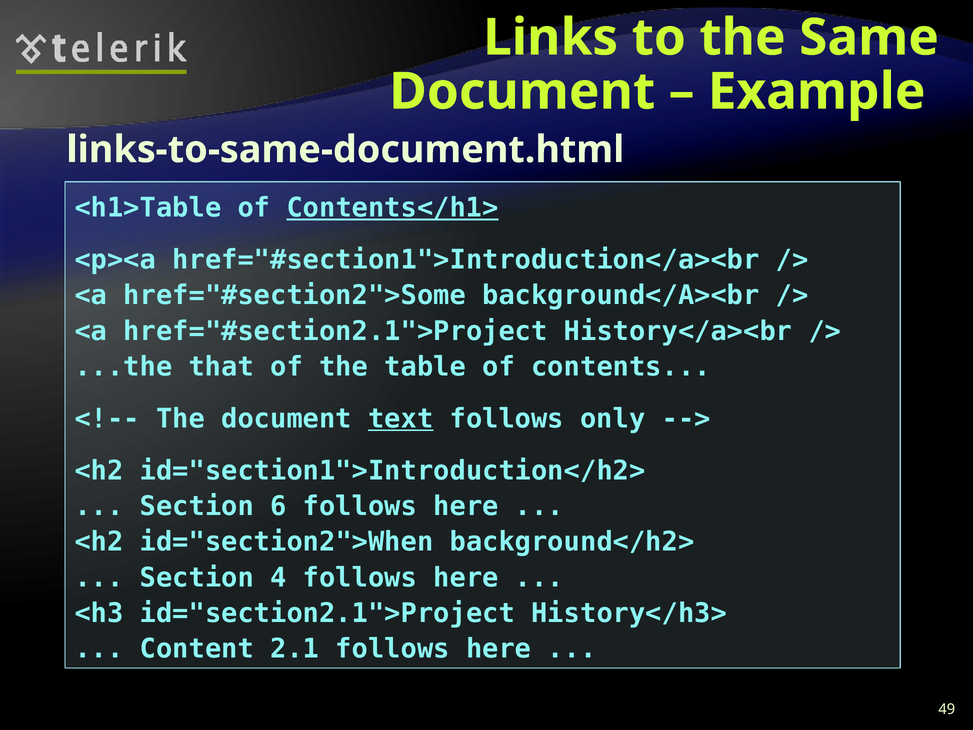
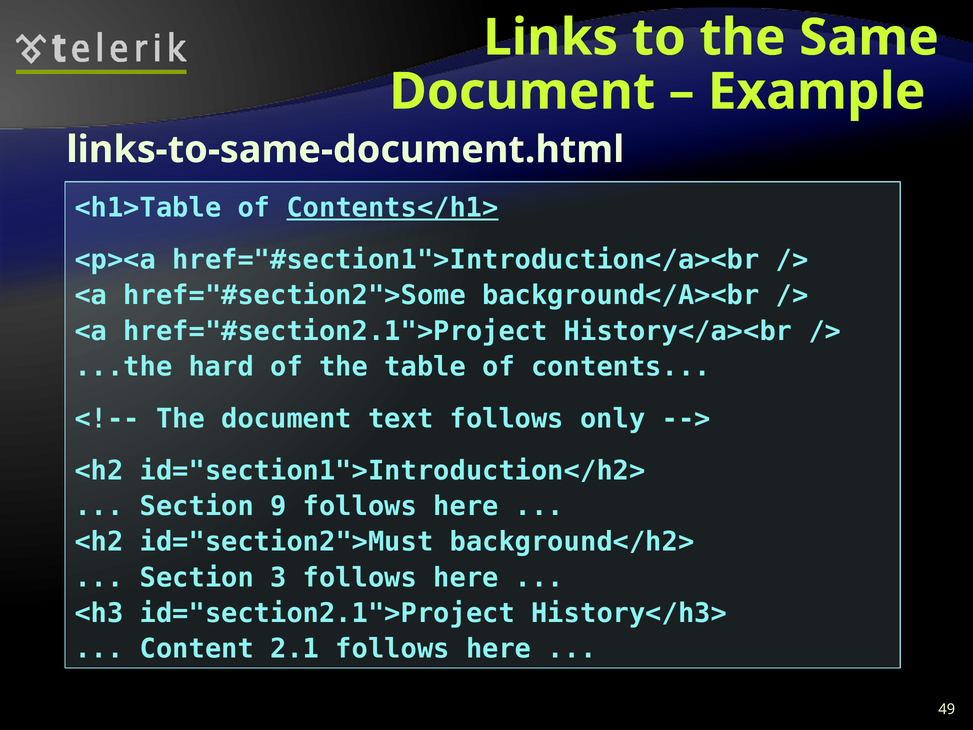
that: that -> hard (221, 367)
text underline: present -> none (401, 419)
6: 6 -> 9 (278, 506)
id="section2">When: id="section2">When -> id="section2">Must (287, 542)
4: 4 -> 3 (278, 577)
